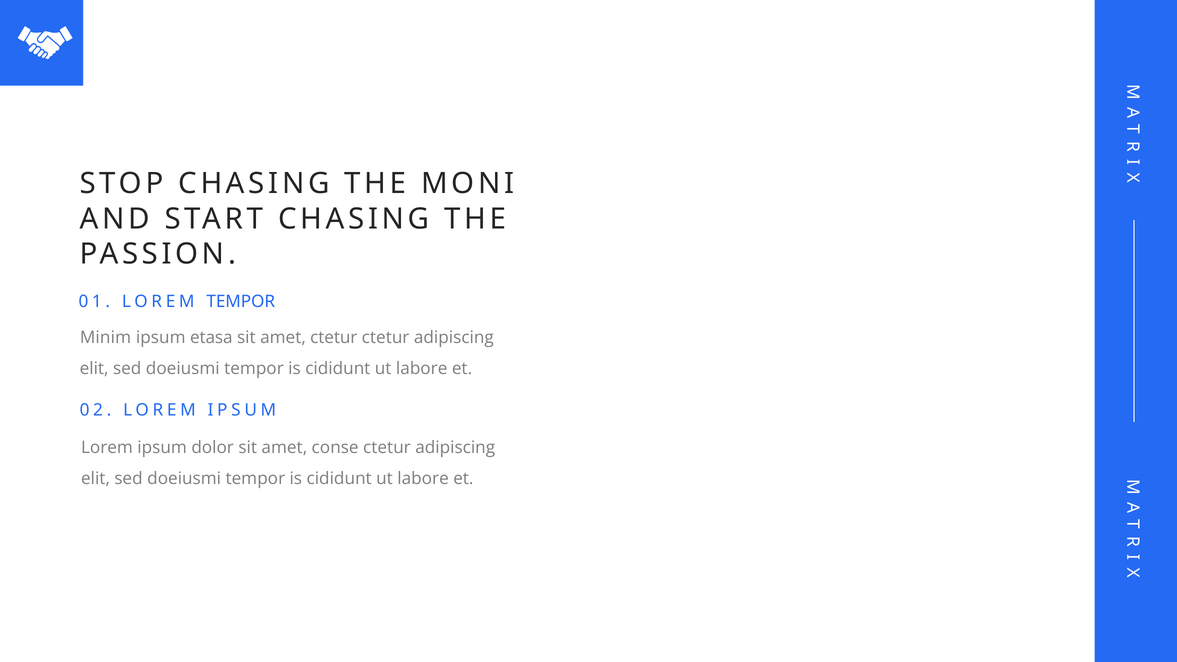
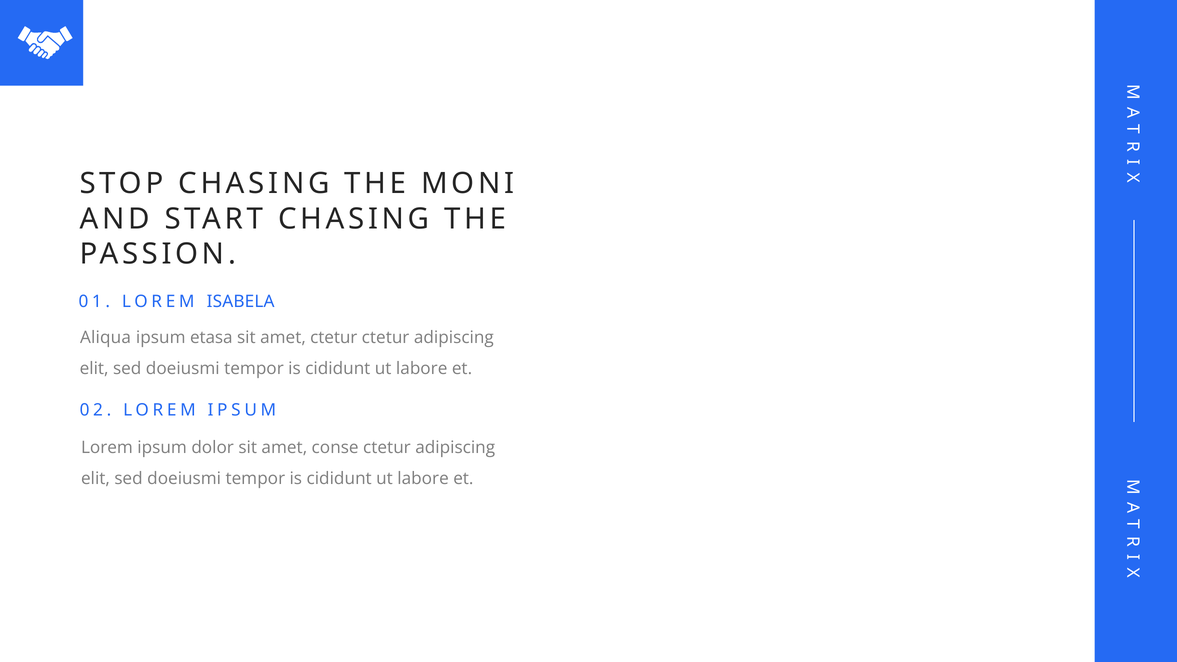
LOREM TEMPOR: TEMPOR -> ISABELA (241, 301)
Minim: Minim -> Aliqua (105, 338)
